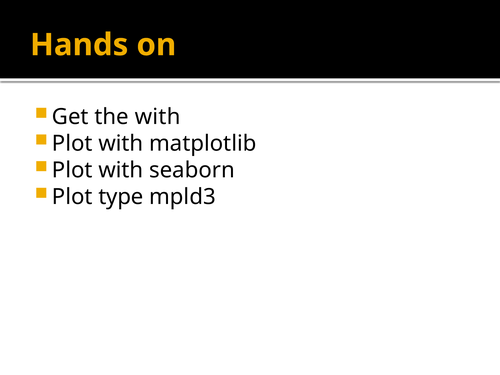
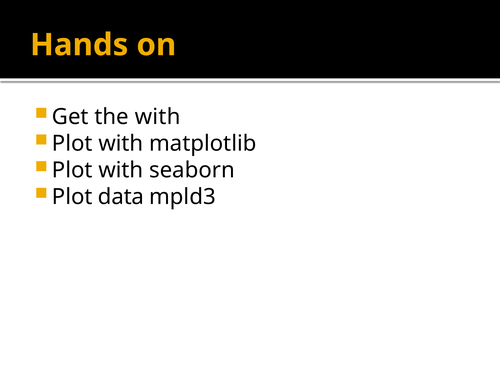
type: type -> data (121, 197)
